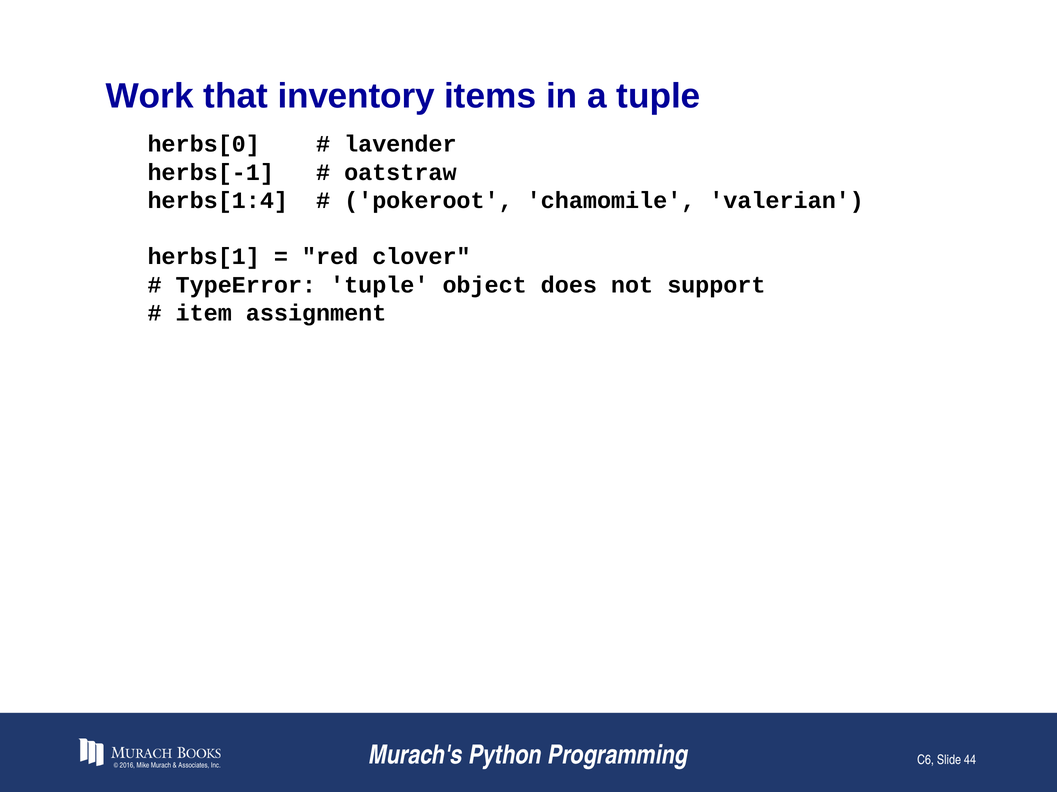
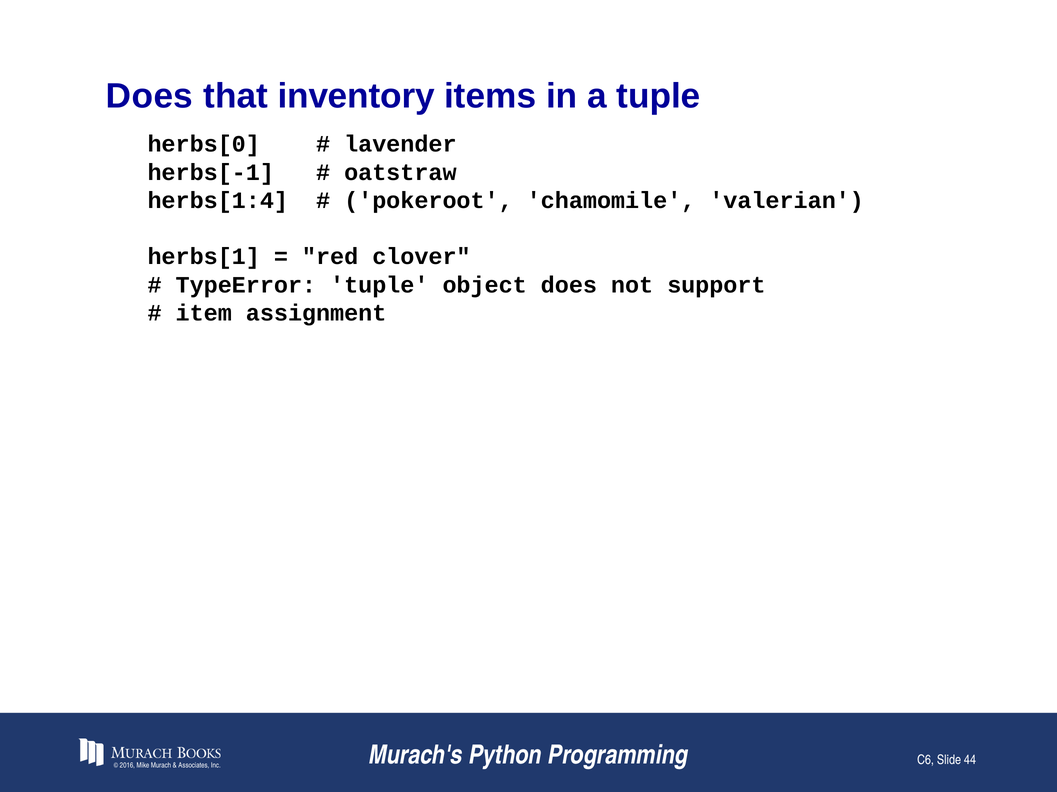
Work: Work -> Does (149, 96)
